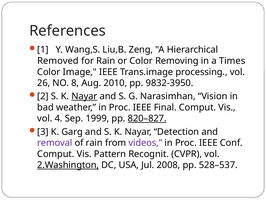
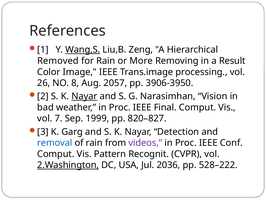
Wang,S underline: none -> present (83, 50)
or Color: Color -> More (141, 61)
Times: Times -> Result (232, 61)
2010: 2010 -> 2057 (115, 83)
9832-3950: 9832-3950 -> 3906-3950 (170, 83)
4: 4 -> 7 (59, 118)
820–827 underline: present -> none (147, 118)
removal colour: purple -> blue (55, 143)
2008: 2008 -> 2036 (168, 165)
528–537: 528–537 -> 528–222 (218, 165)
